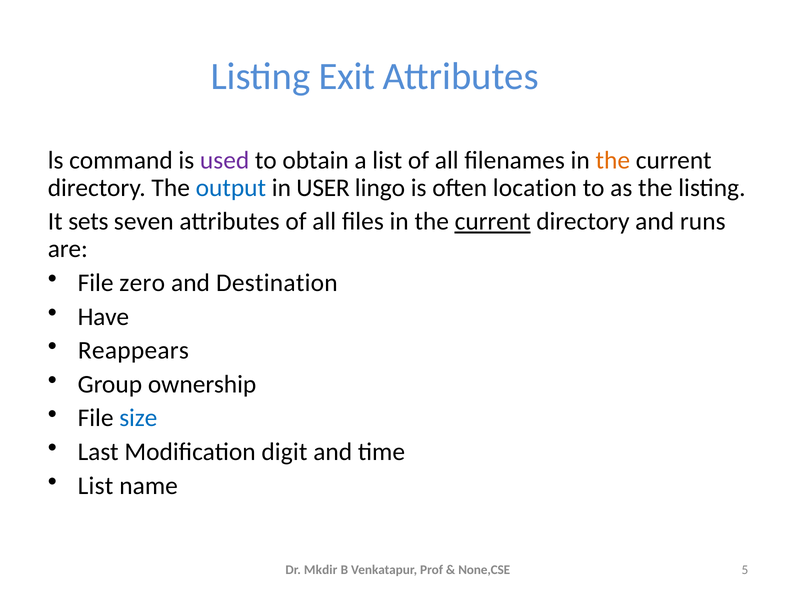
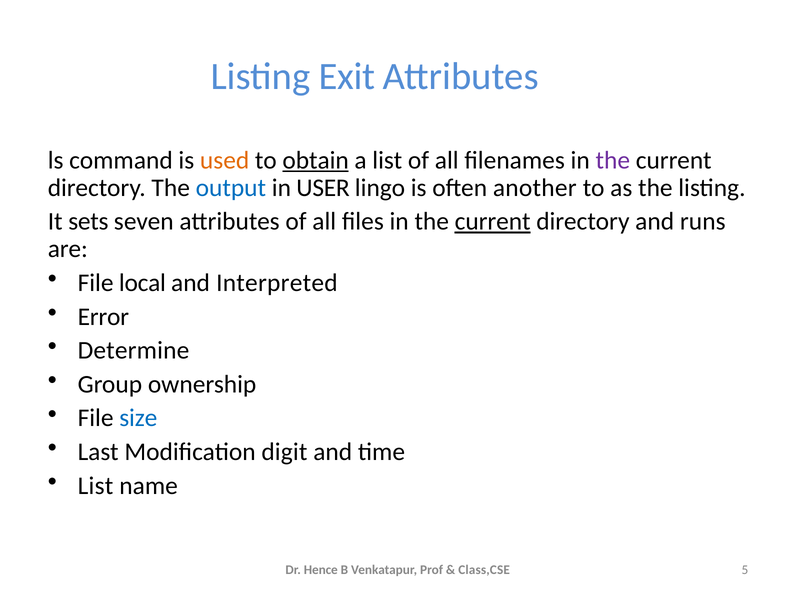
used colour: purple -> orange (225, 160)
obtain underline: none -> present (316, 160)
the colour: orange -> purple (613, 160)
location: location -> another (535, 188)
zero: zero -> local (142, 283)
Destination: Destination -> Interpreted (277, 283)
Have: Have -> Error (103, 317)
Reappears: Reappears -> Determine (133, 350)
Mkdir: Mkdir -> Hence (321, 570)
None,CSE: None,CSE -> Class,CSE (484, 570)
